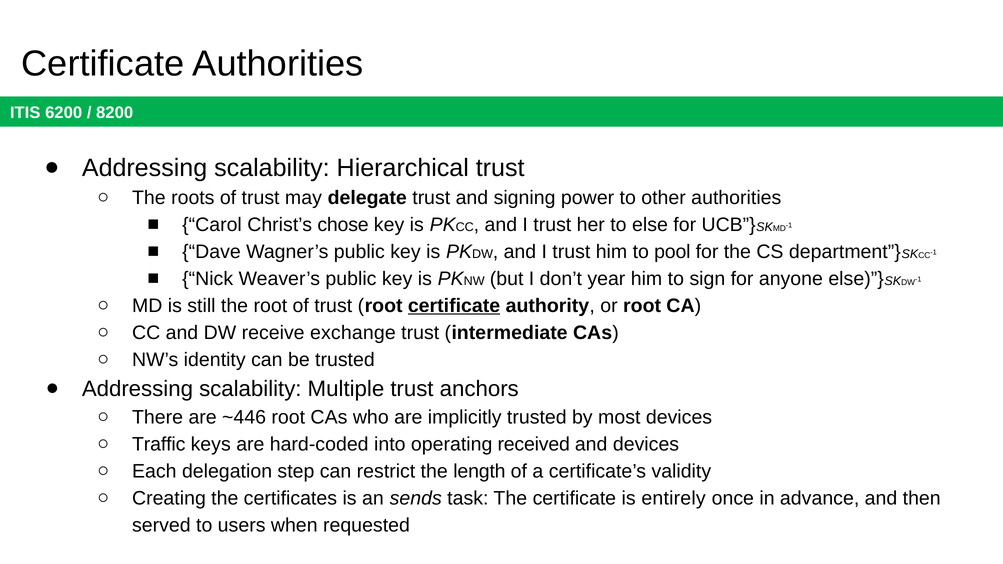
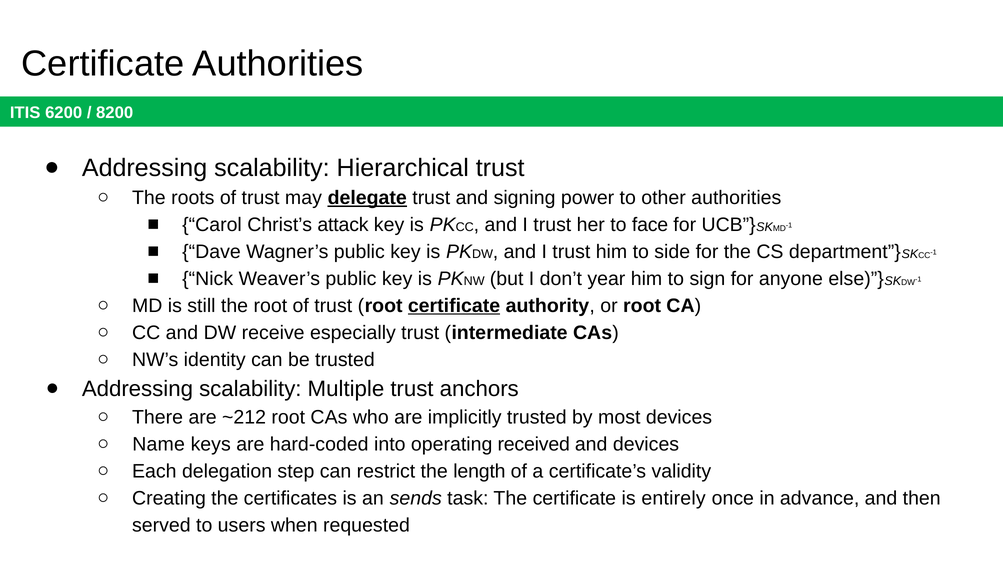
delegate underline: none -> present (367, 198)
chose: chose -> attack (343, 225)
to else: else -> face (650, 225)
pool: pool -> side (672, 252)
exchange: exchange -> especially (353, 333)
~446: ~446 -> ~212 (244, 417)
Traffic: Traffic -> Name (159, 444)
